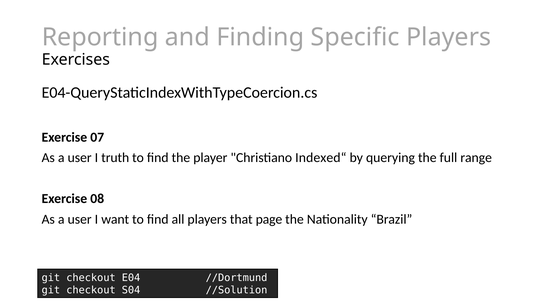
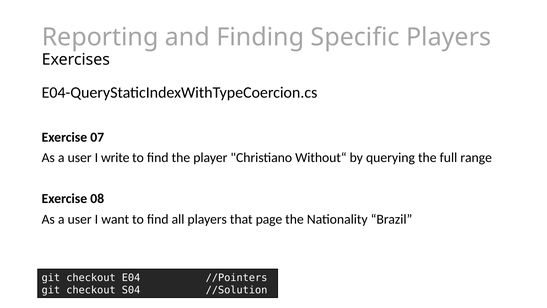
truth: truth -> write (115, 158)
Indexed“: Indexed“ -> Without“ (321, 158)
//Dortmund: //Dortmund -> //Pointers (237, 278)
